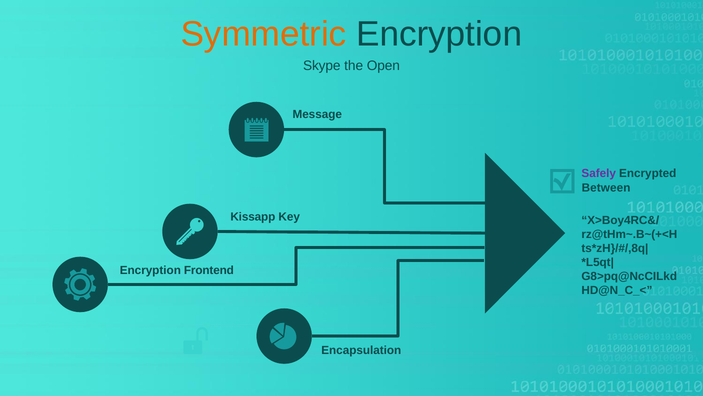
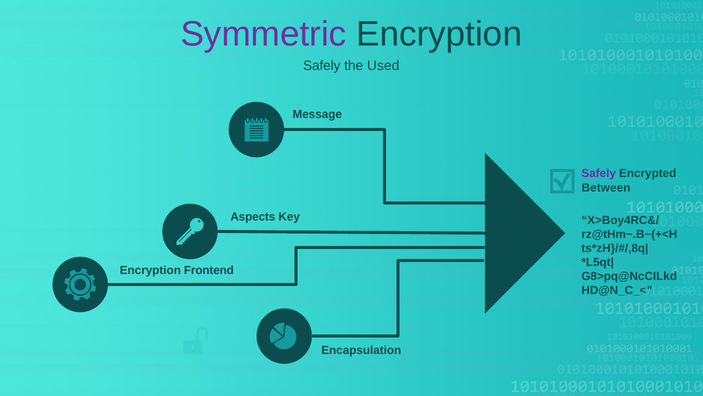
Symmetric colour: orange -> purple (264, 34)
Skype: Skype -> Safely (322, 66)
Open: Open -> Used (383, 66)
Kissapp: Kissapp -> Aspects (253, 216)
